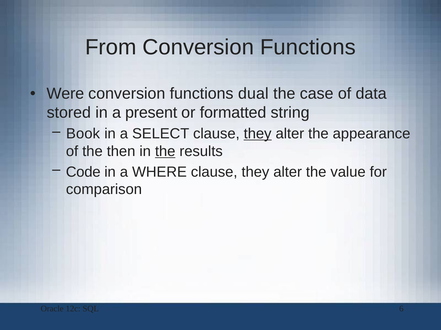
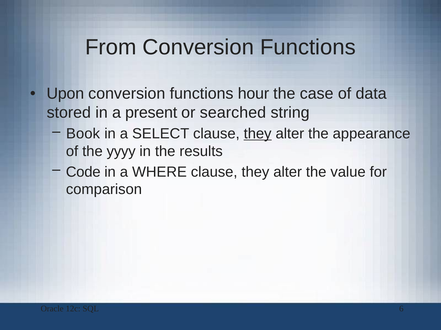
Were: Were -> Upon (65, 94)
dual: dual -> hour (253, 94)
formatted: formatted -> searched (233, 113)
then: then -> yyyy (121, 152)
the underline: present -> none (165, 152)
